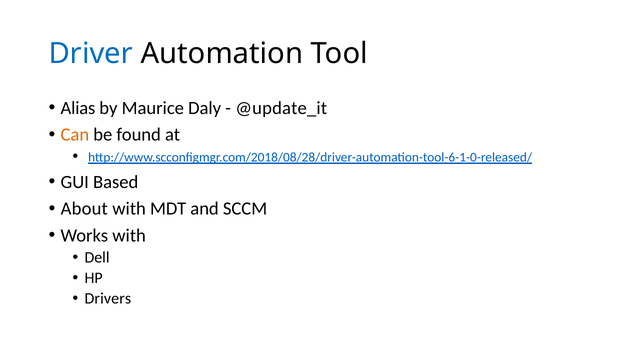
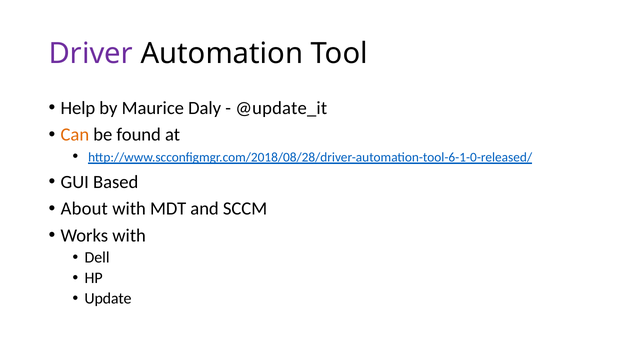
Driver colour: blue -> purple (91, 54)
Alias: Alias -> Help (78, 108)
Drivers: Drivers -> Update (108, 298)
